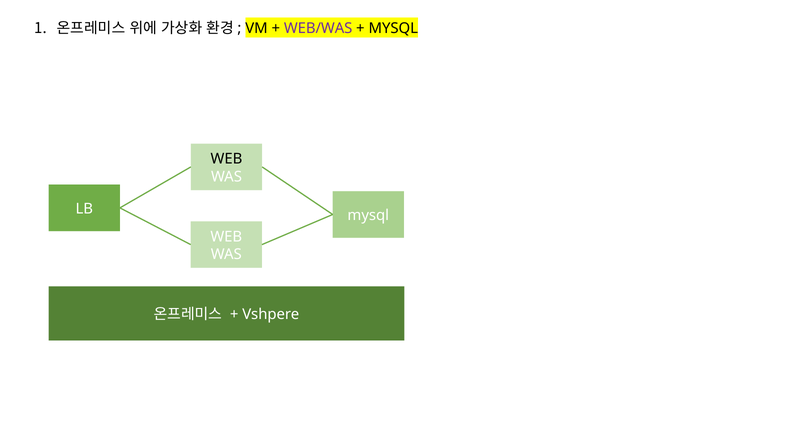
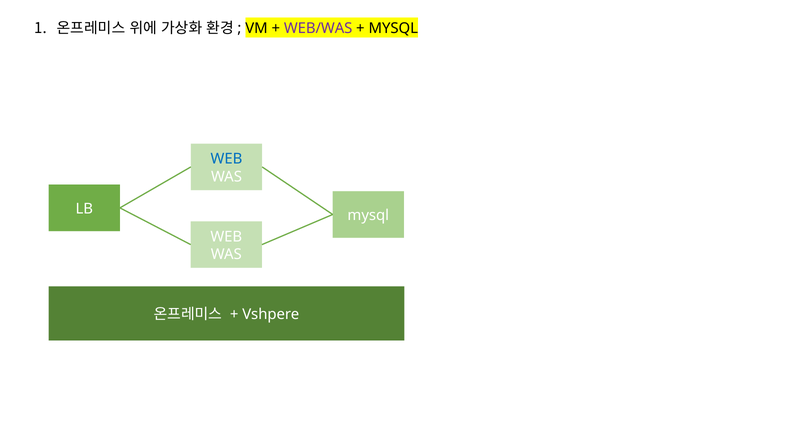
WEB colour: black -> blue (226, 159)
